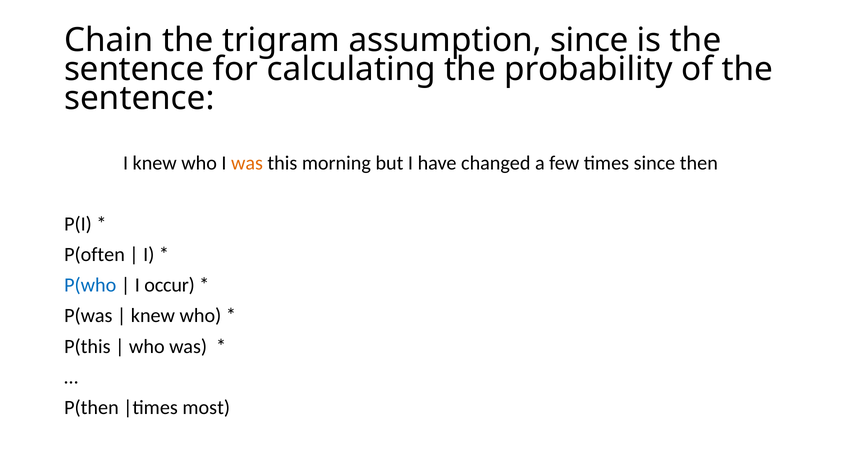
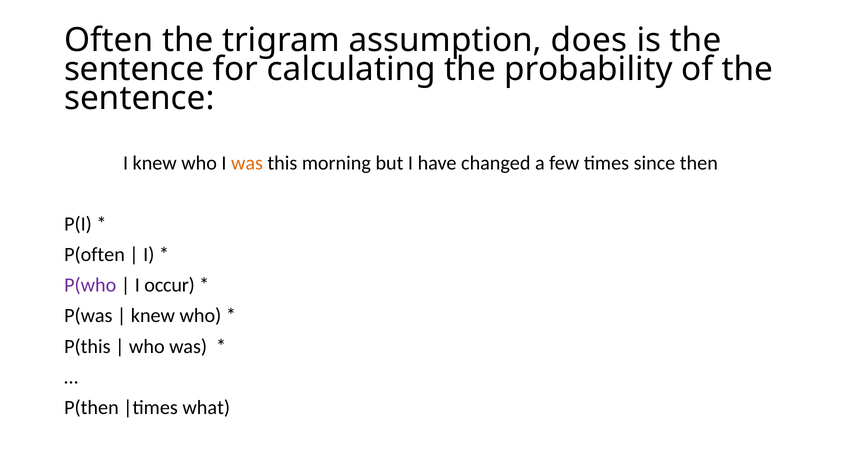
Chain: Chain -> Often (109, 40)
assumption since: since -> does (589, 40)
P(who colour: blue -> purple (90, 285)
most: most -> what (206, 407)
